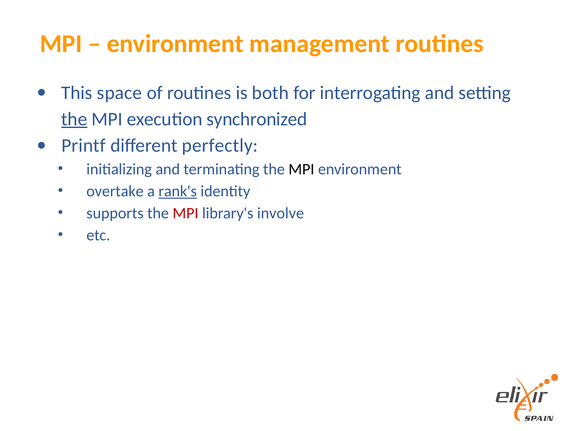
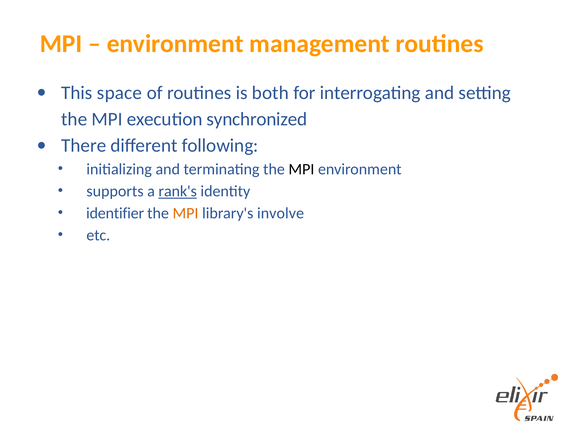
the underline: present -> none (74, 119)
Printf: Printf -> There (84, 146)
perfectly: perfectly -> following (220, 146)
overtake: overtake -> supports (115, 191)
supports: supports -> identifier (115, 213)
MPI colour: red -> orange (186, 213)
